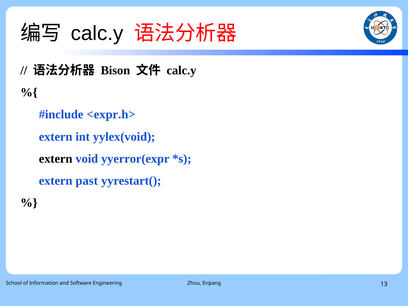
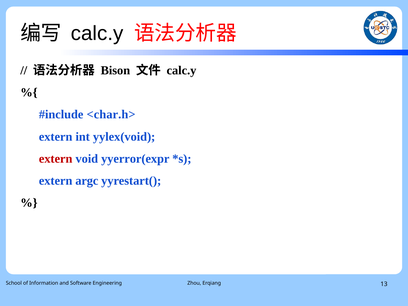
<expr.h>: <expr.h> -> <char.h> (111, 115)
extern colour: black -> red (56, 159)
past: past -> argc (87, 181)
